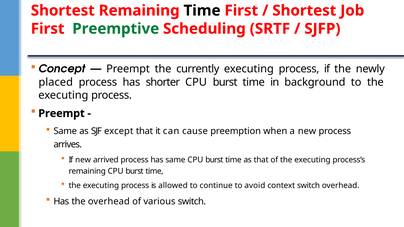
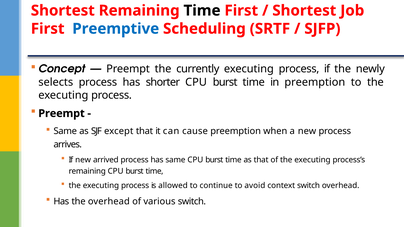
Preemptive colour: green -> blue (116, 29)
placed: placed -> selects (56, 82)
in background: background -> preemption (315, 82)
